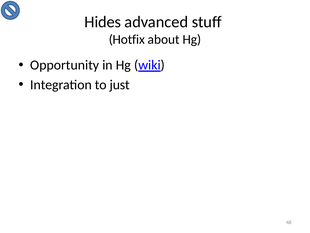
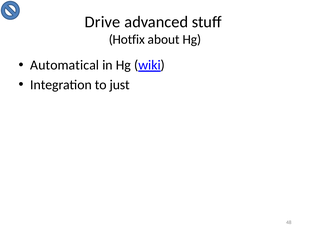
Hides: Hides -> Drive (103, 22)
Opportunity: Opportunity -> Automatical (65, 65)
